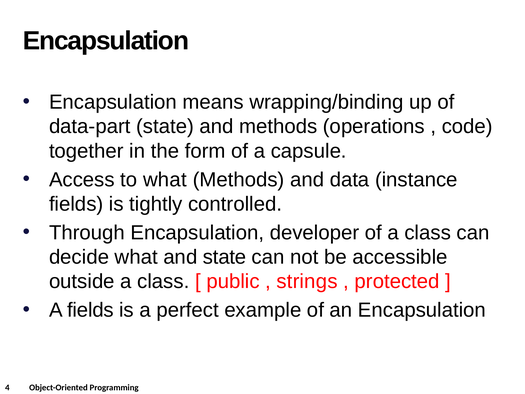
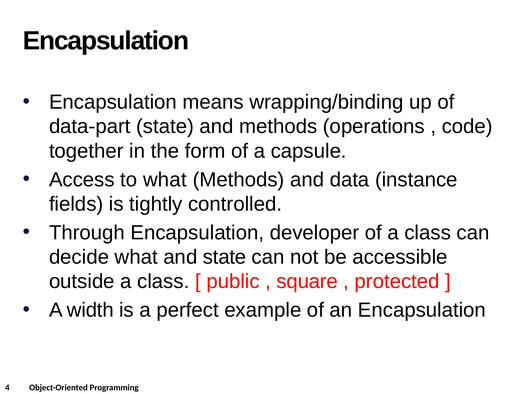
strings: strings -> square (307, 281)
A fields: fields -> width (90, 310)
